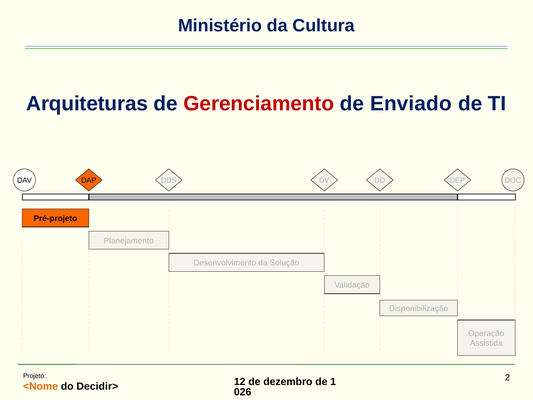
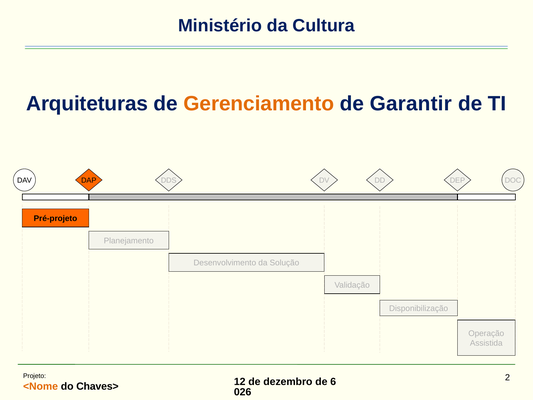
Gerenciamento colour: red -> orange (259, 104)
Enviado: Enviado -> Garantir (411, 104)
1: 1 -> 6 (333, 382)
Decidir>: Decidir> -> Chaves> (97, 386)
